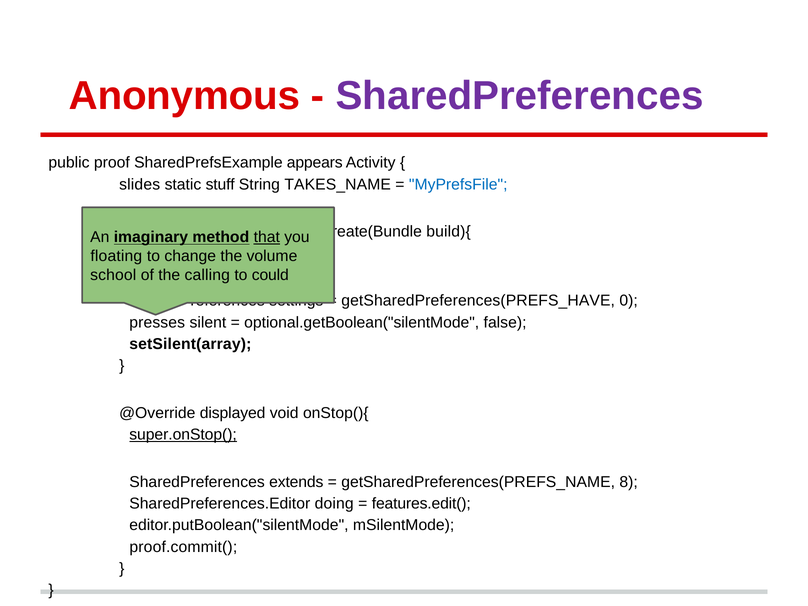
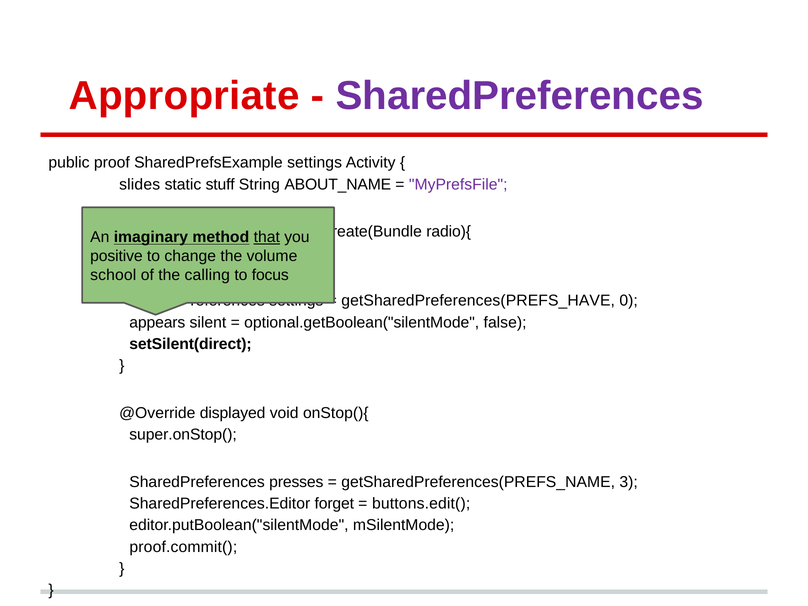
Anonymous: Anonymous -> Appropriate (184, 96)
SharedPrefsExample appears: appears -> settings (315, 163)
TAKES_NAME: TAKES_NAME -> ABOUT_NAME (338, 184)
MyPrefsFile colour: blue -> purple (458, 184)
build){: build){ -> radio){ (449, 232)
floating: floating -> positive (116, 256)
could: could -> focus (270, 275)
presses: presses -> appears (157, 322)
setSilent(array: setSilent(array -> setSilent(direct (190, 344)
super.onStop( underline: present -> none (183, 435)
extends: extends -> presses (296, 482)
8: 8 -> 3 (629, 482)
doing: doing -> forget (334, 504)
features.edit(: features.edit( -> buttons.edit( (421, 504)
